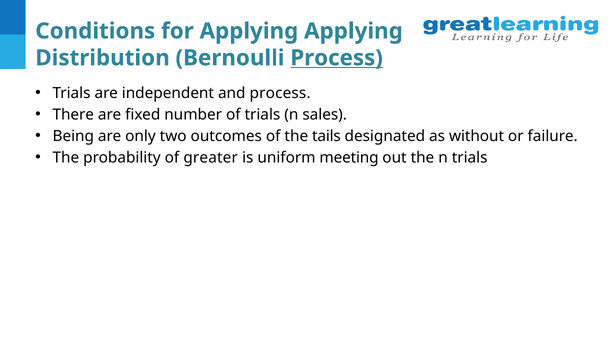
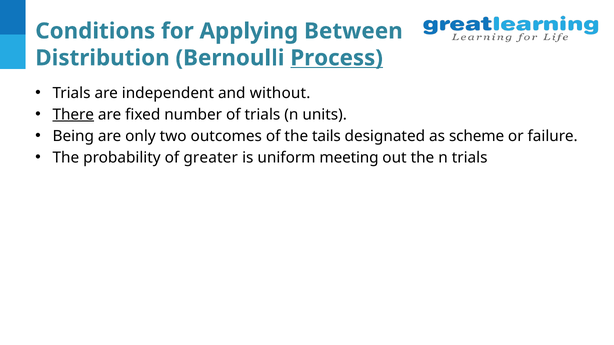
Applying Applying: Applying -> Between (353, 31)
and process: process -> without (280, 93)
There underline: none -> present (73, 115)
sales: sales -> units (325, 115)
without: without -> scheme (477, 136)
